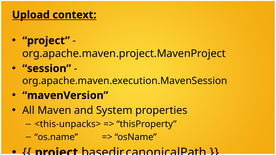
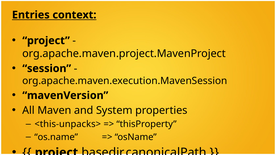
Upload: Upload -> Entries (31, 15)
